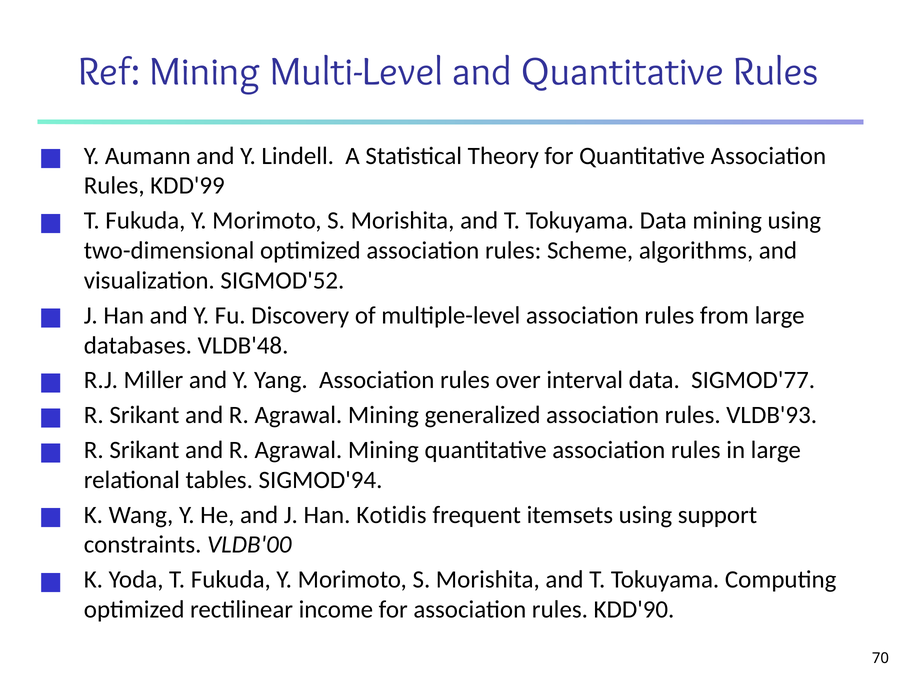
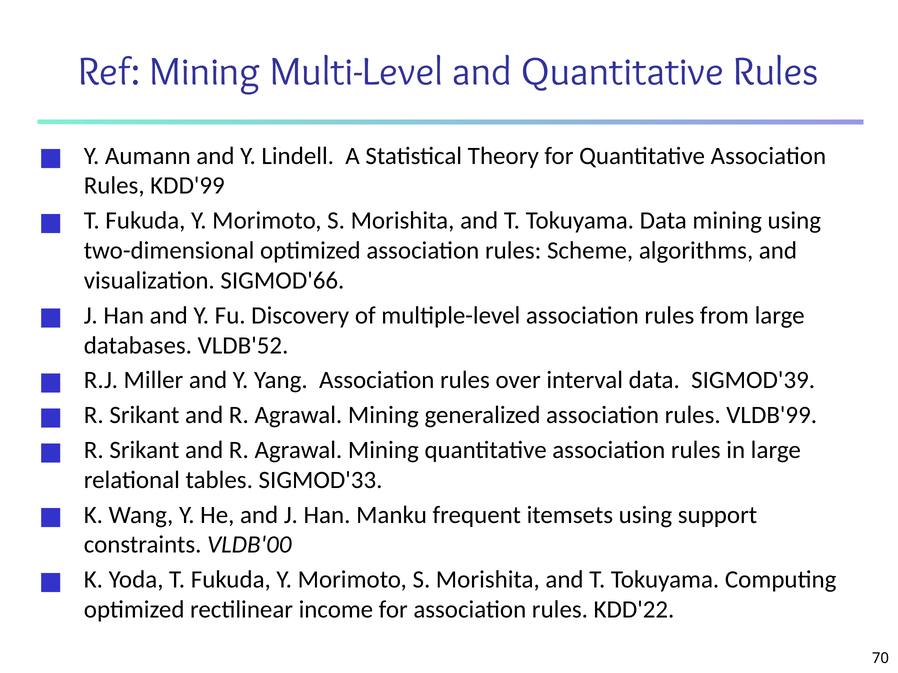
SIGMOD'52: SIGMOD'52 -> SIGMOD'66 (282, 281)
VLDB'48: VLDB'48 -> VLDB'52 (243, 346)
SIGMOD'77: SIGMOD'77 -> SIGMOD'39 (753, 380)
VLDB'93: VLDB'93 -> VLDB'99 (772, 415)
SIGMOD'94: SIGMOD'94 -> SIGMOD'33 (321, 480)
Kotidis: Kotidis -> Manku (392, 515)
KDD'90: KDD'90 -> KDD'22 (634, 610)
